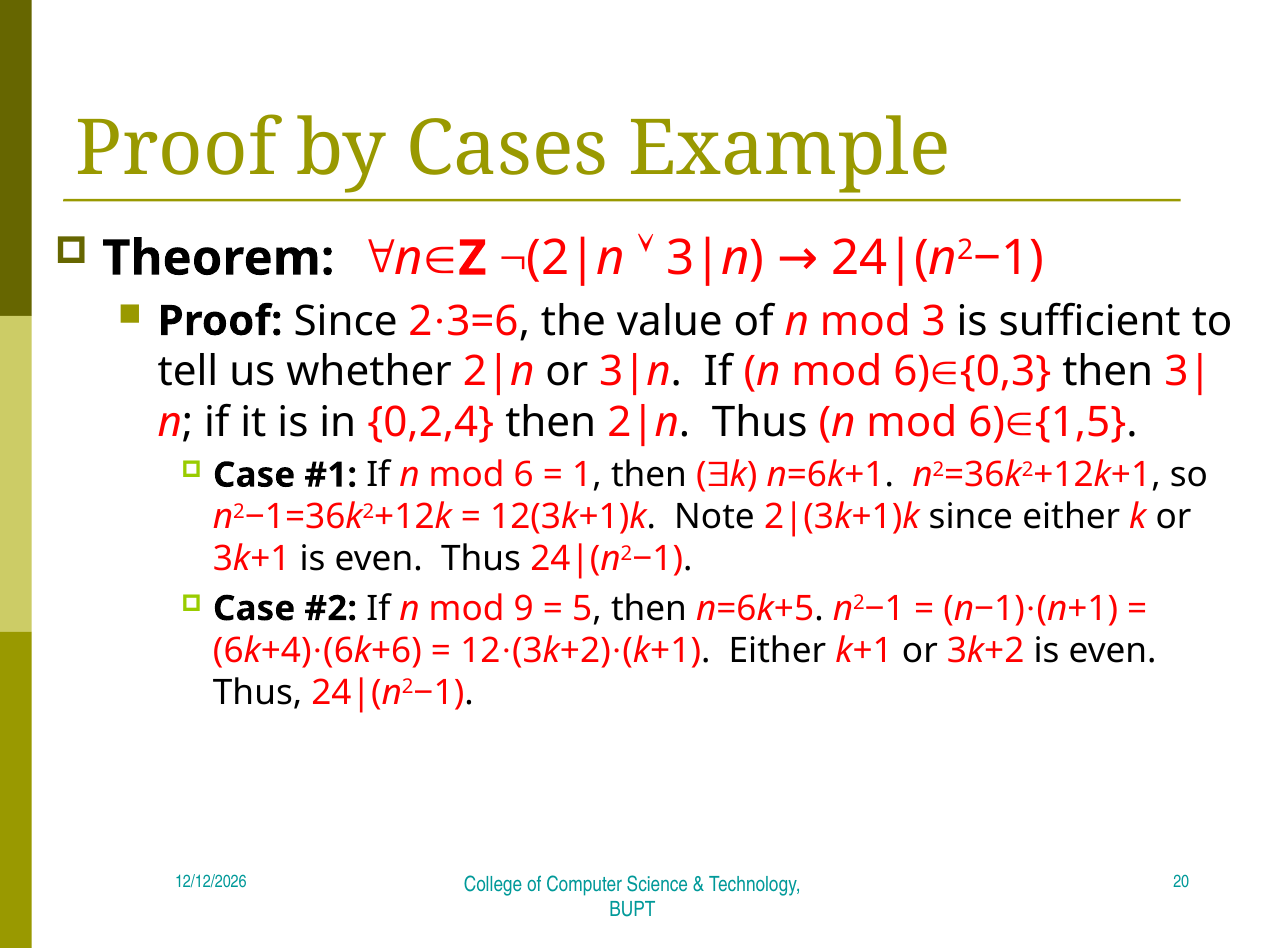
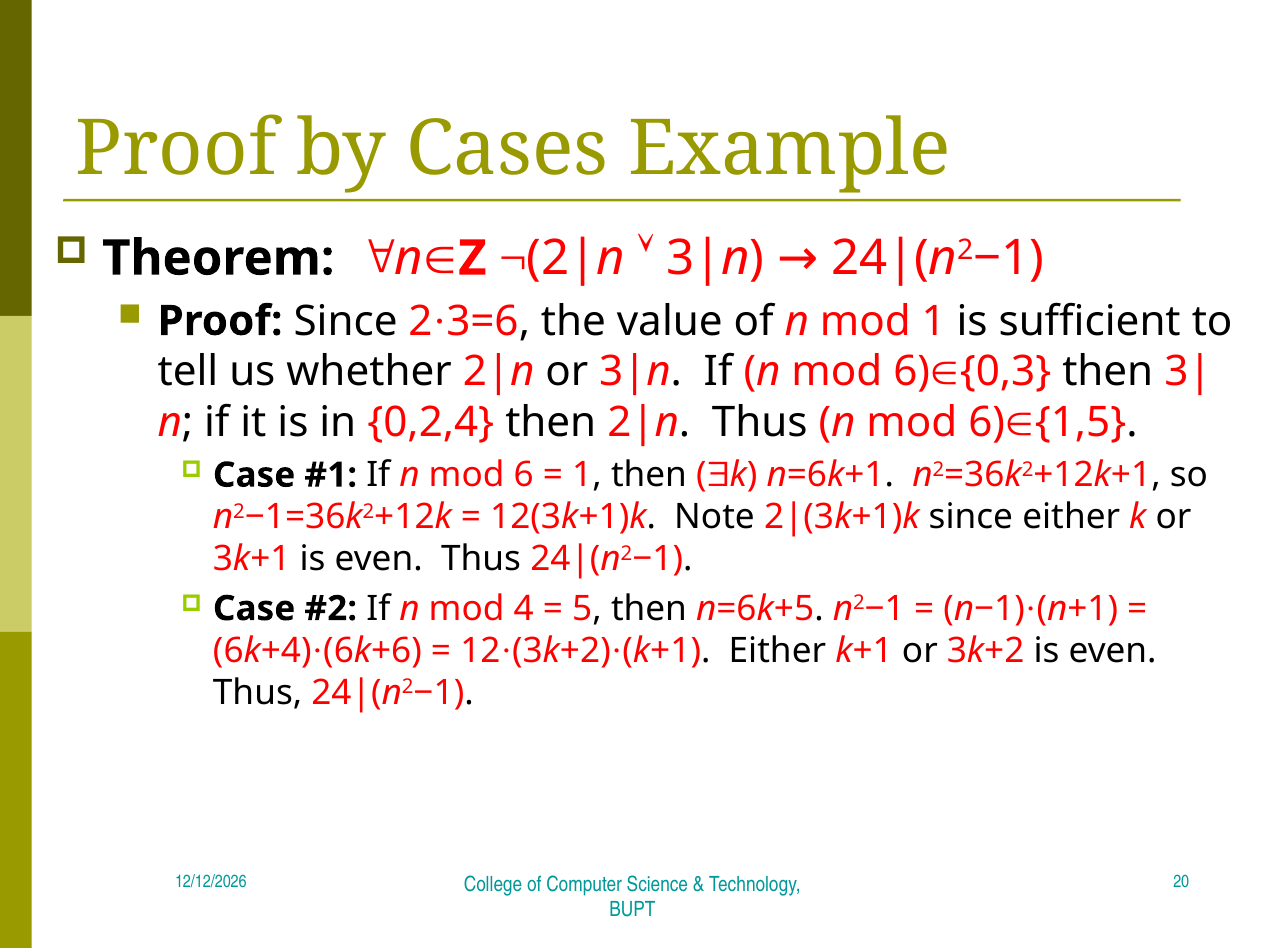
mod 3: 3 -> 1 (934, 321)
9: 9 -> 4 (524, 609)
